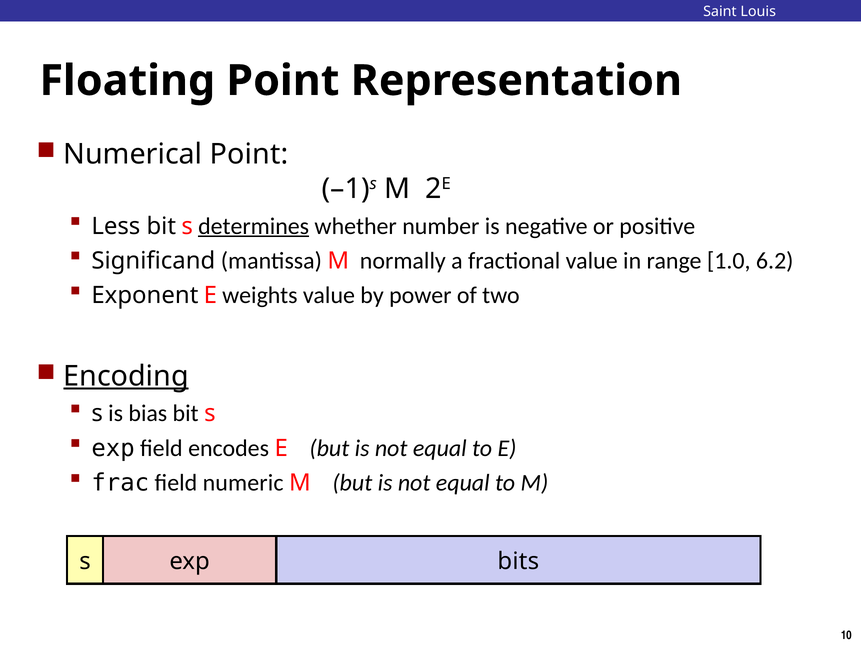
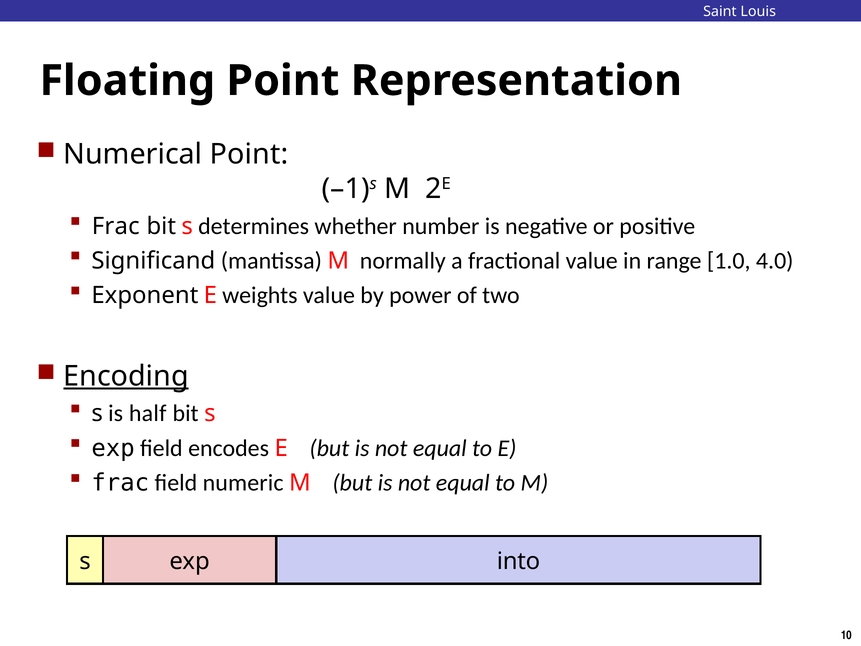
Less: Less -> Frac (116, 226)
determines underline: present -> none (254, 226)
6.2: 6.2 -> 4.0 (775, 261)
bias: bias -> half (148, 413)
bits: bits -> into (519, 561)
